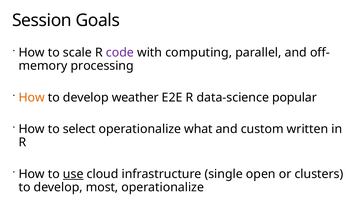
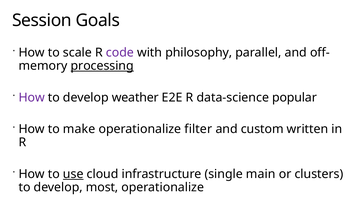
computing: computing -> philosophy (199, 53)
processing underline: none -> present (102, 66)
How colour: orange -> purple (32, 98)
select: select -> make (79, 129)
what: what -> filter (198, 129)
open: open -> main (261, 174)
